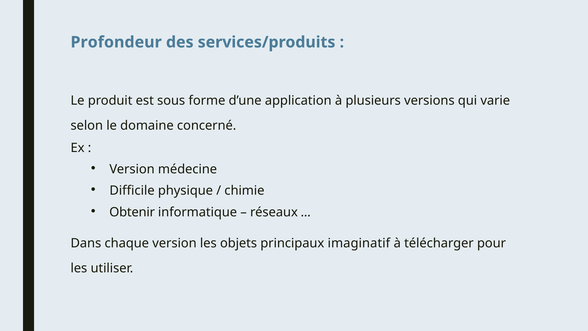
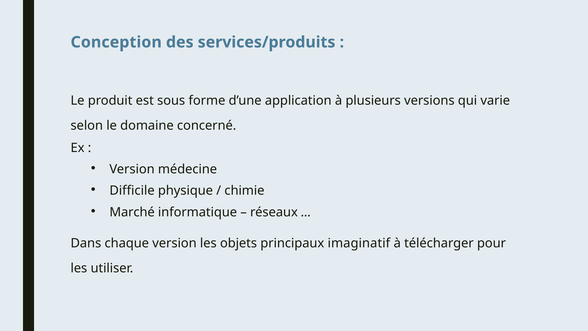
Profondeur: Profondeur -> Conception (116, 42)
Obtenir: Obtenir -> Marché (132, 212)
